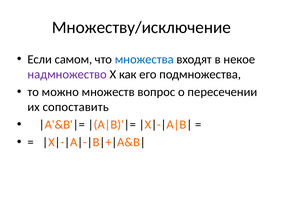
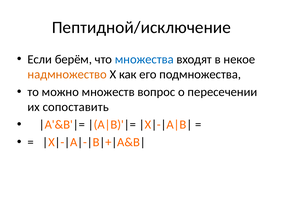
Множеству/исключение: Множеству/исключение -> Пептидной/исключение (141, 27)
самом: самом -> берём (73, 59)
надмножество colour: purple -> orange (67, 74)
